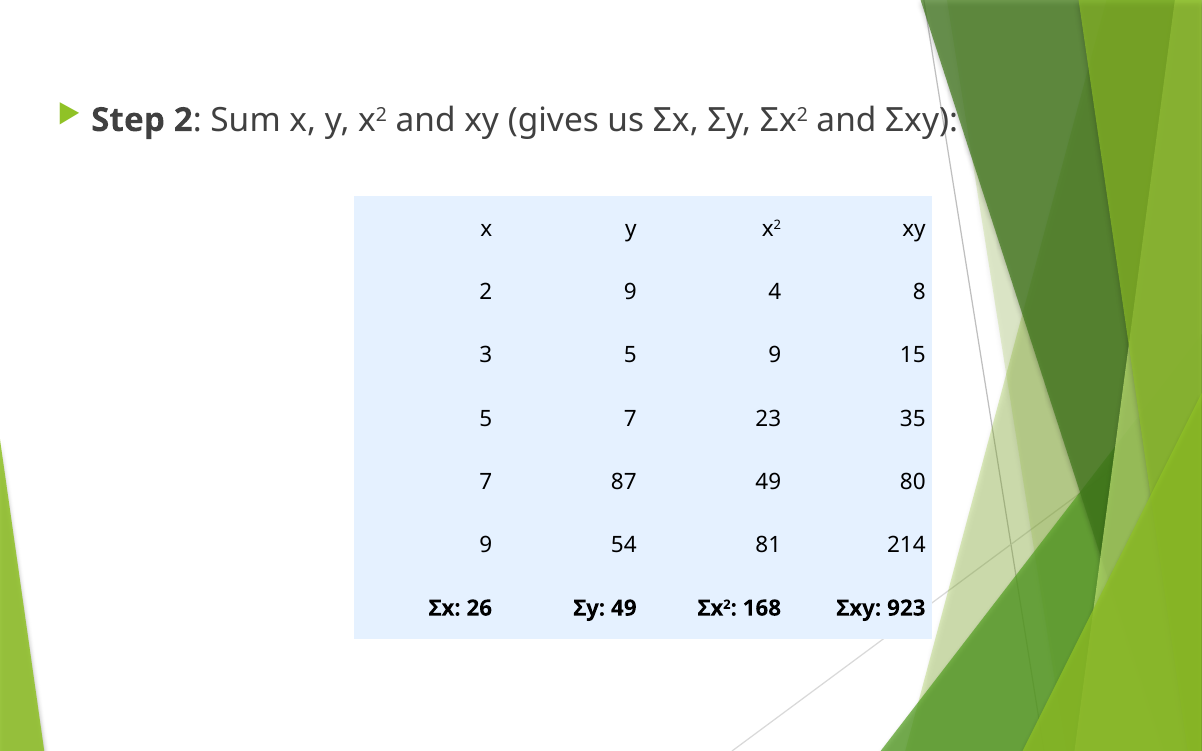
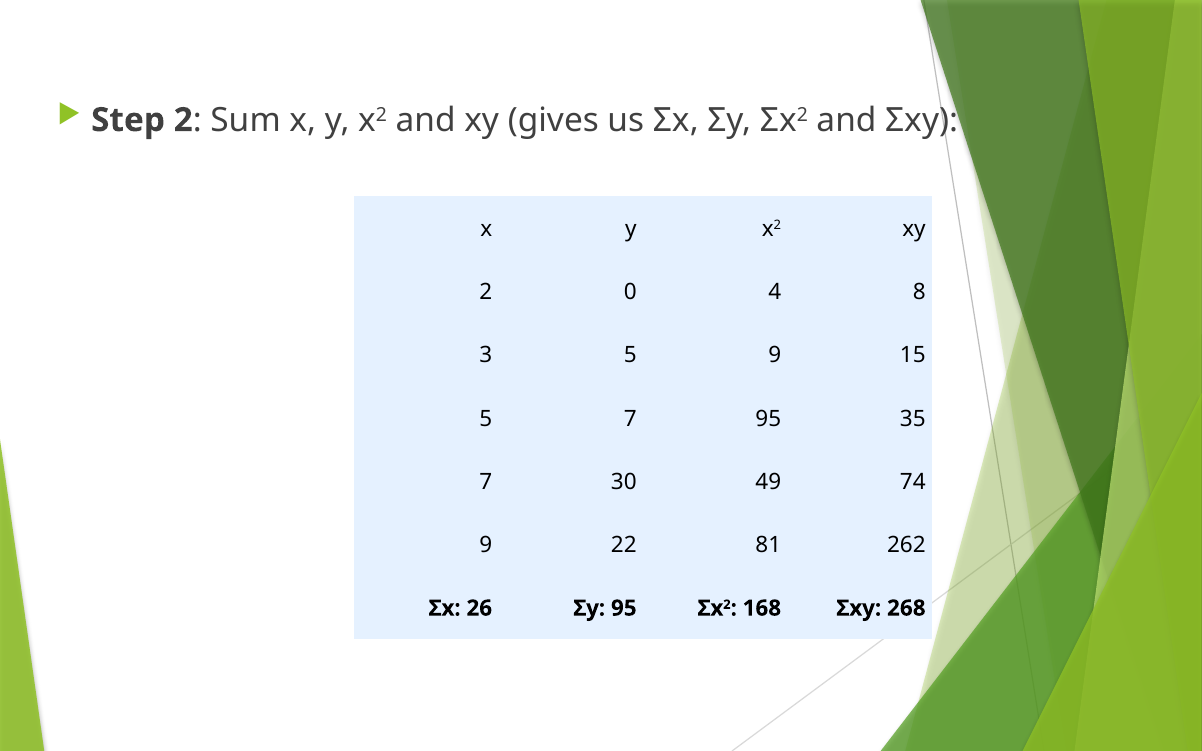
2 9: 9 -> 0 (630, 292)
7 23: 23 -> 95 (768, 419)
87: 87 -> 30 (624, 482)
80: 80 -> 74 (913, 482)
54: 54 -> 22 (624, 545)
214: 214 -> 262 (906, 545)
Σy 49: 49 -> 95 (624, 608)
923: 923 -> 268 (906, 608)
